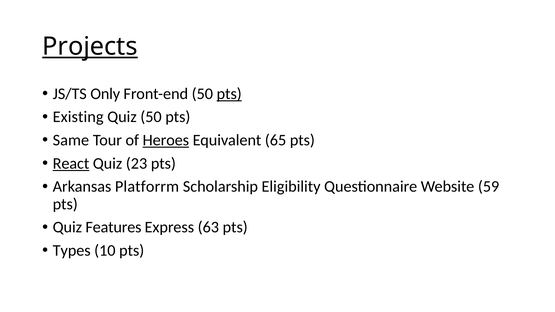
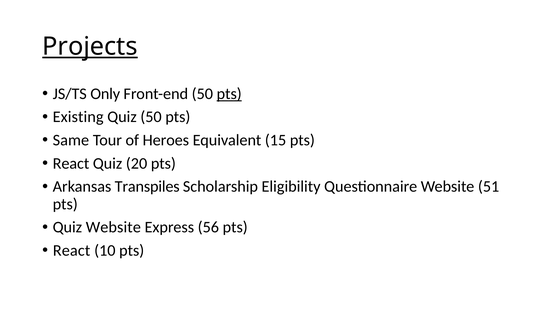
Heroes underline: present -> none (166, 140)
65: 65 -> 15 (276, 140)
React underline: present -> none (71, 164)
23: 23 -> 20 (137, 164)
Platforrm: Platforrm -> Transpiles (147, 187)
59: 59 -> 51 (489, 187)
Quiz Features: Features -> Website (113, 227)
63: 63 -> 56 (208, 227)
Types: Types -> React (72, 251)
